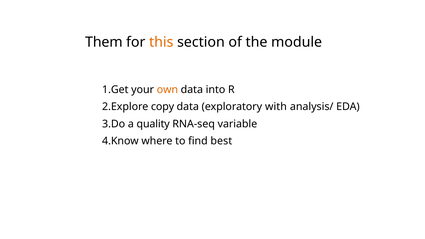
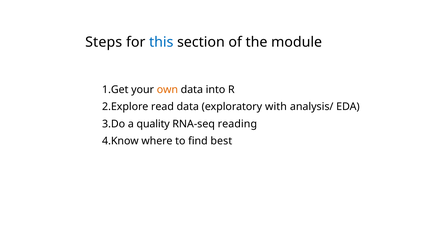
Them: Them -> Steps (104, 42)
this colour: orange -> blue (161, 42)
copy: copy -> read (162, 107)
variable: variable -> reading (237, 124)
